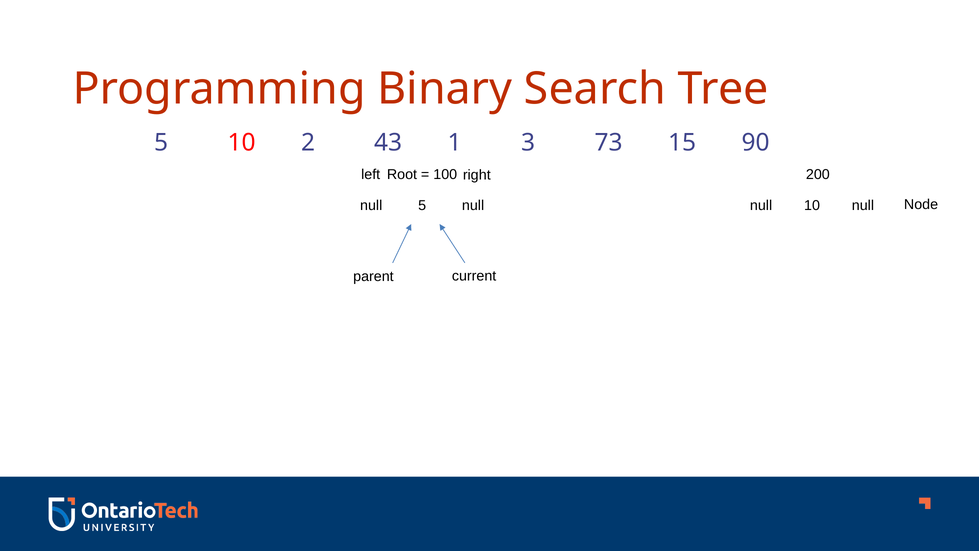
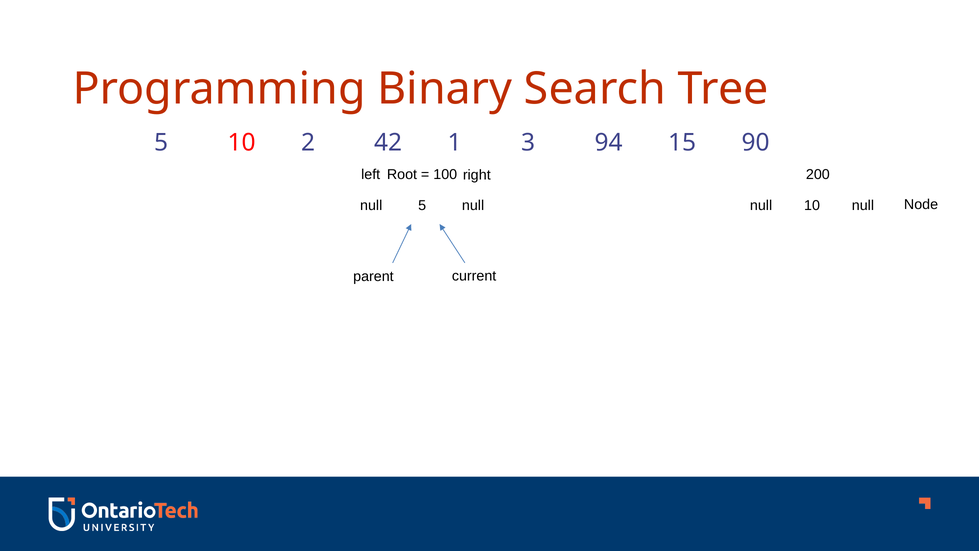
43: 43 -> 42 (388, 142)
73: 73 -> 94 (609, 142)
